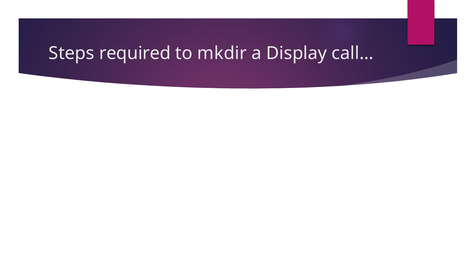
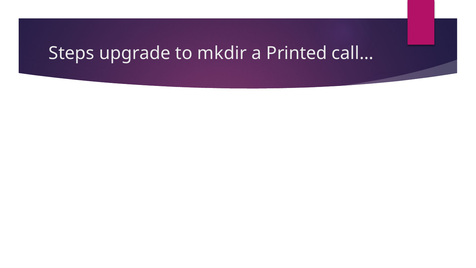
required: required -> upgrade (135, 53)
Display: Display -> Printed (297, 53)
